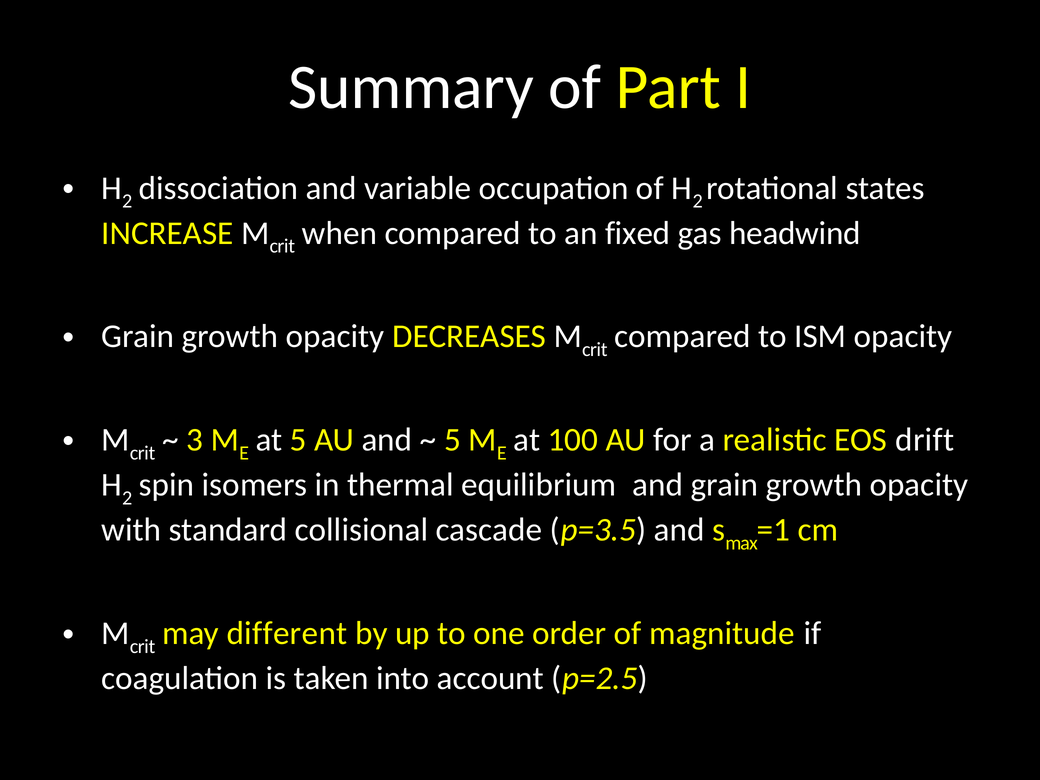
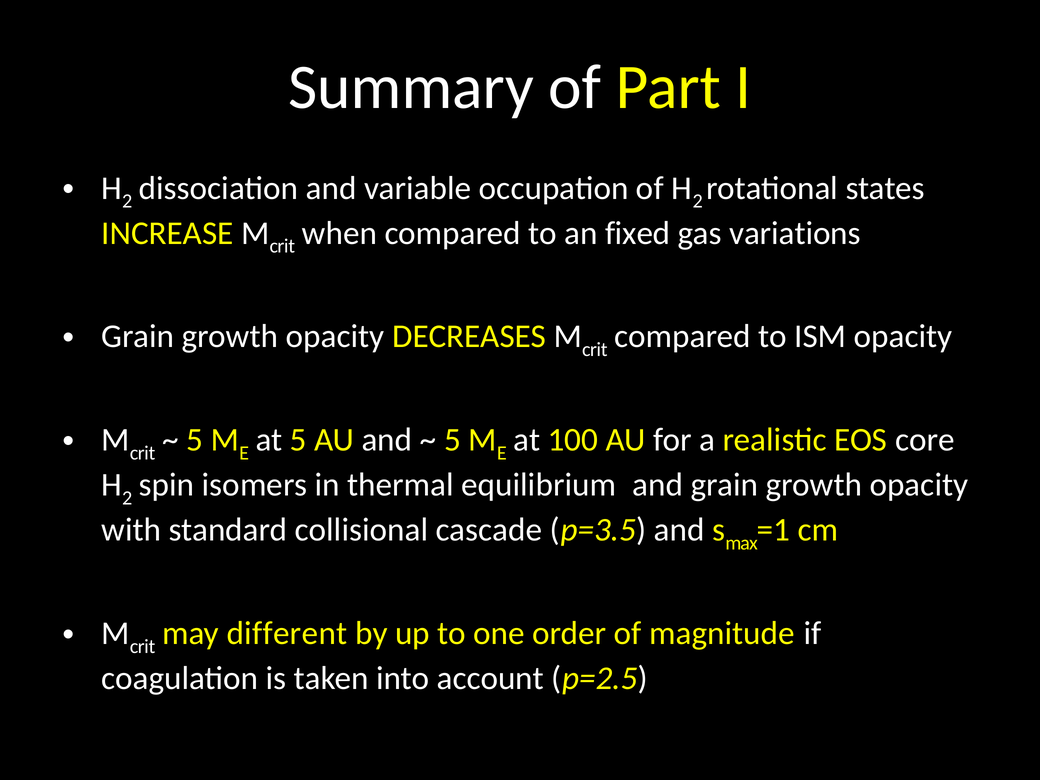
headwind: headwind -> variations (795, 233)
3: 3 -> 5 (195, 440)
drift: drift -> core (925, 440)
